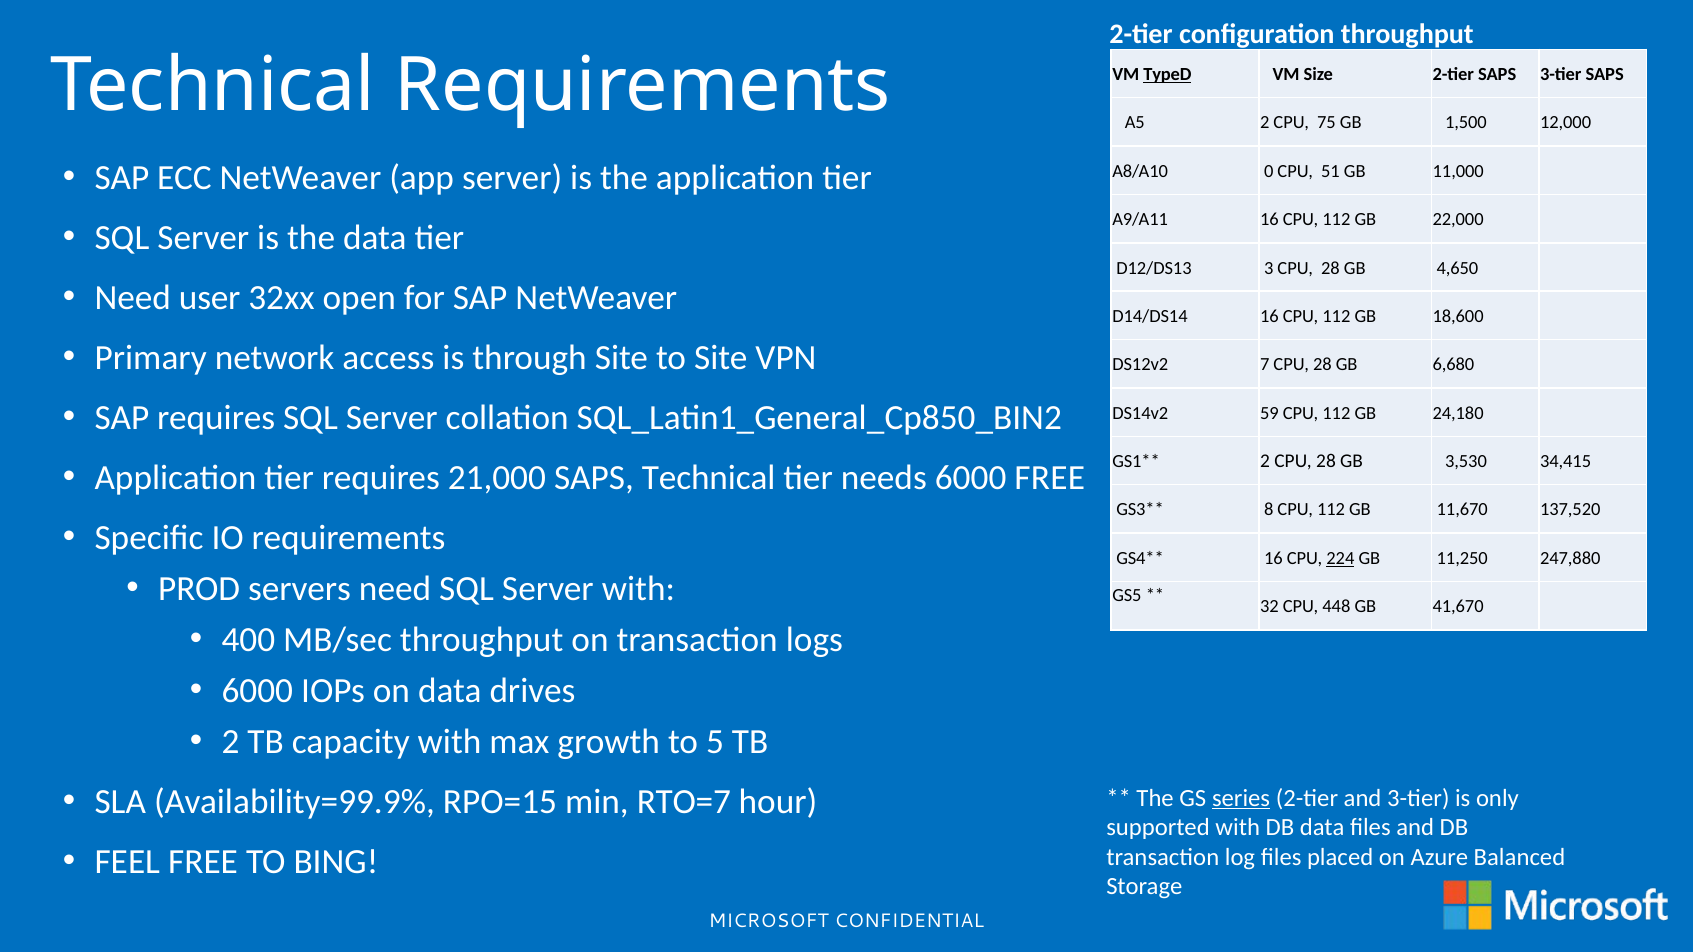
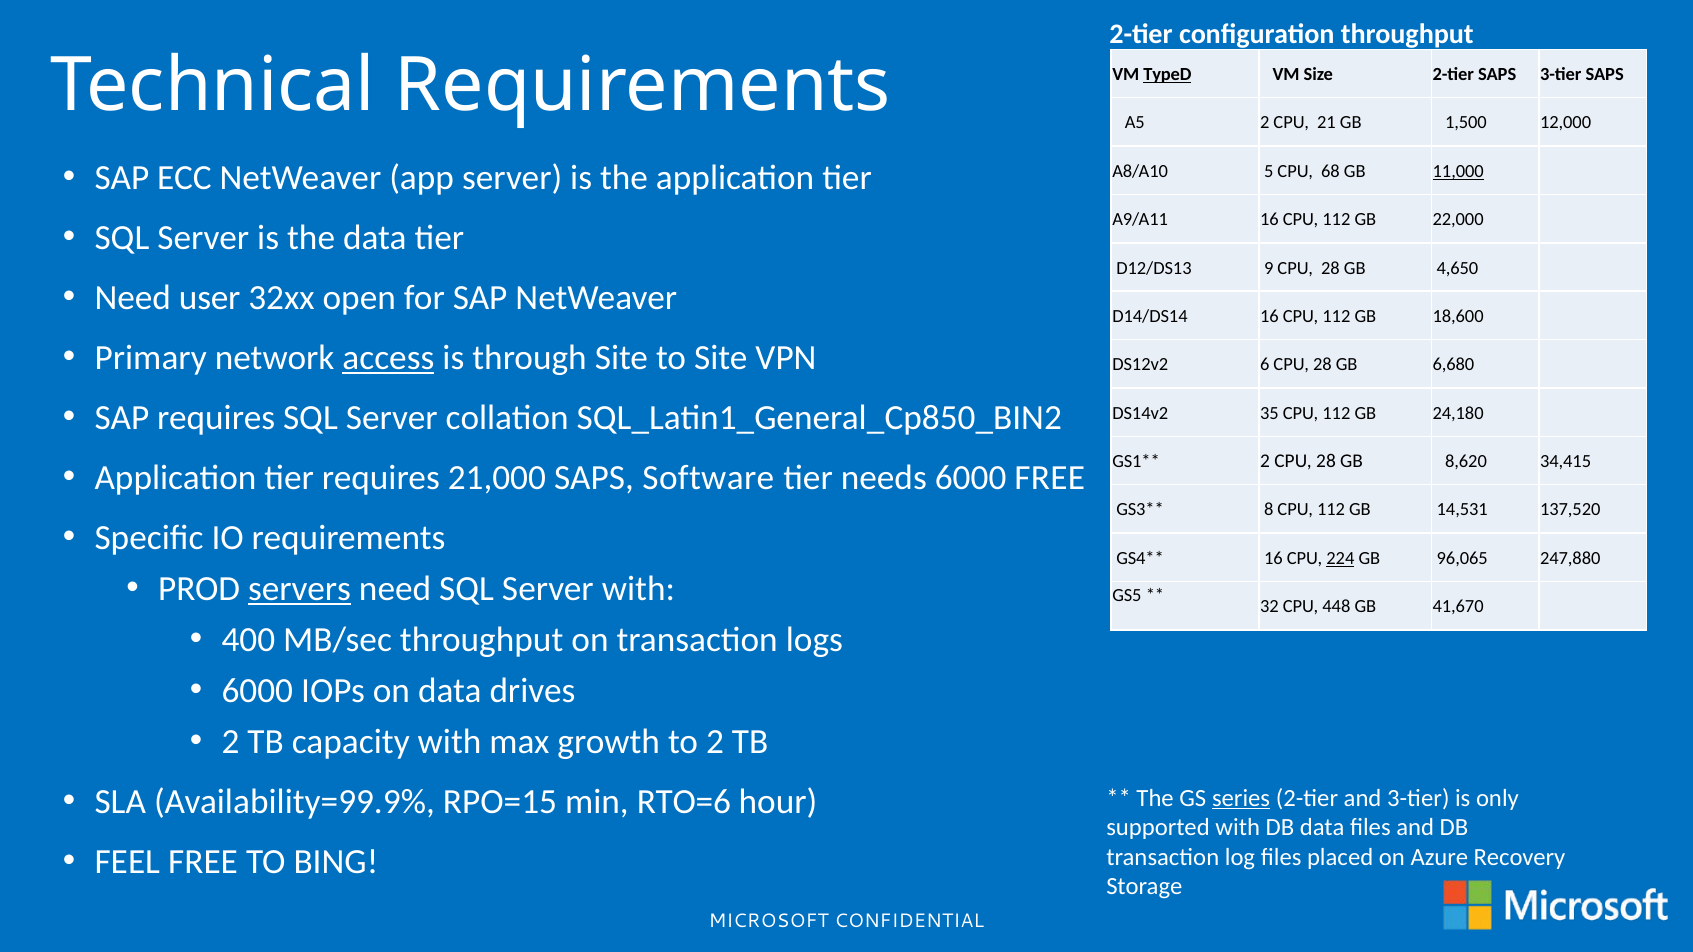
75: 75 -> 21 (1326, 123)
0: 0 -> 5 (1269, 171)
51: 51 -> 68 (1330, 171)
11,000 underline: none -> present (1458, 171)
3: 3 -> 9 (1269, 268)
access underline: none -> present (388, 358)
7: 7 -> 6 (1265, 365)
59: 59 -> 35 (1269, 413)
3,530: 3,530 -> 8,620 (1466, 462)
SAPS Technical: Technical -> Software (708, 478)
11,670: 11,670 -> 14,531 (1462, 510)
11,250: 11,250 -> 96,065 (1462, 558)
servers underline: none -> present (300, 589)
to 5: 5 -> 2 (715, 742)
RTO=7: RTO=7 -> RTO=6 (684, 802)
Balanced: Balanced -> Recovery (1520, 857)
